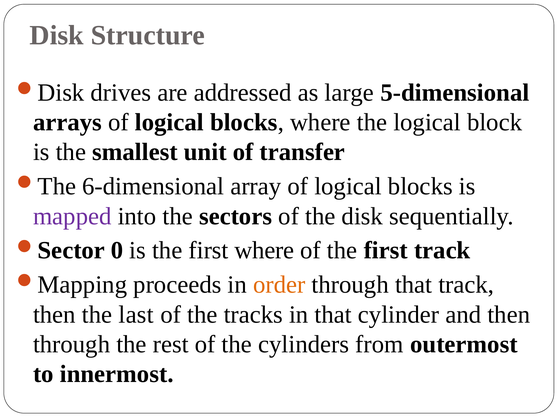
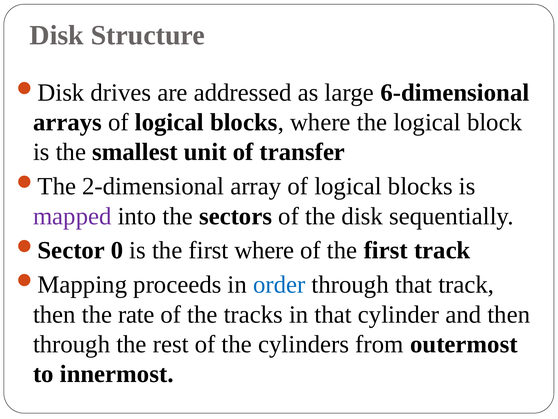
5-dimensional: 5-dimensional -> 6-dimensional (455, 92)
6-dimensional: 6-dimensional -> 2-dimensional (153, 186)
order colour: orange -> blue (279, 284)
last: last -> rate (136, 314)
